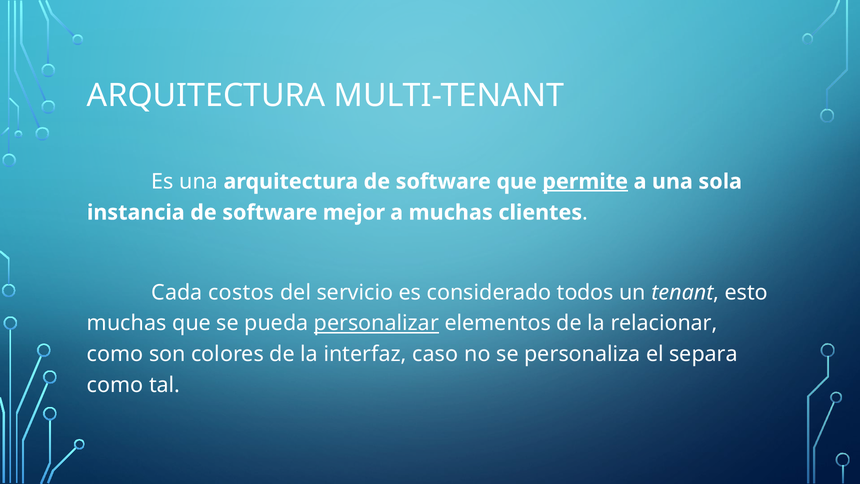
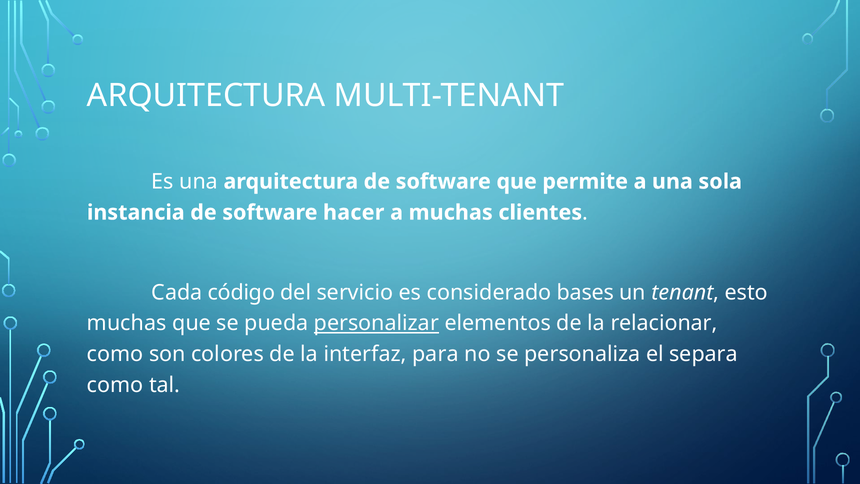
permite underline: present -> none (585, 181)
mejor: mejor -> hacer (354, 212)
costos: costos -> código (241, 292)
todos: todos -> bases (585, 292)
caso: caso -> para (435, 354)
